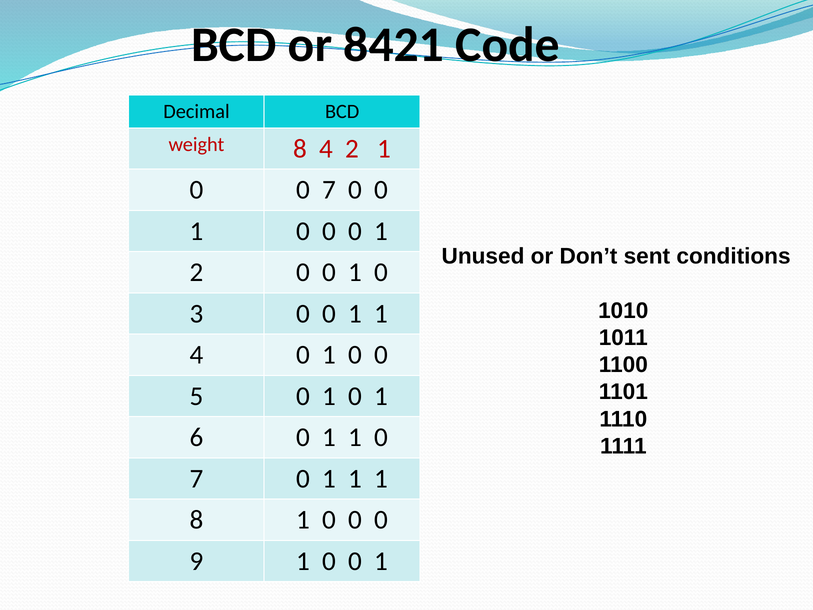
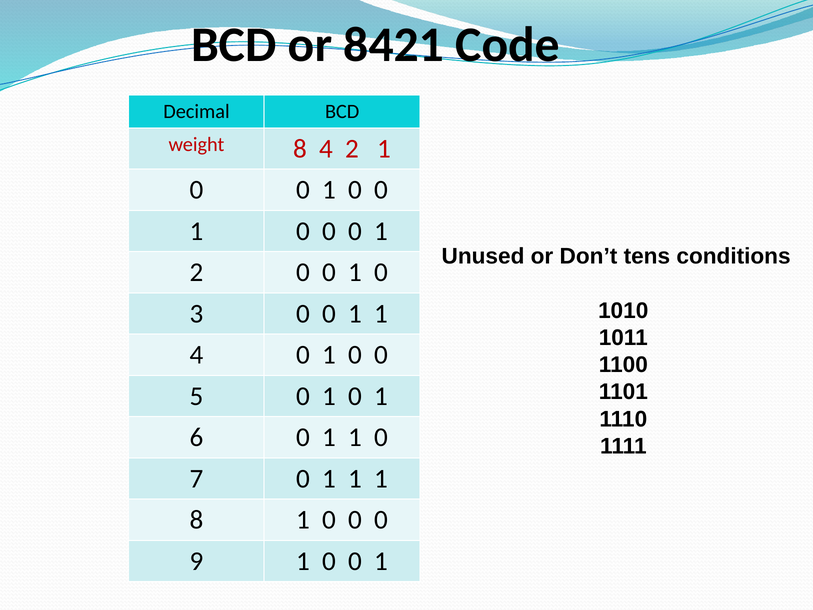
7: 7 -> 1 (329, 190)
sent: sent -> tens (647, 256)
